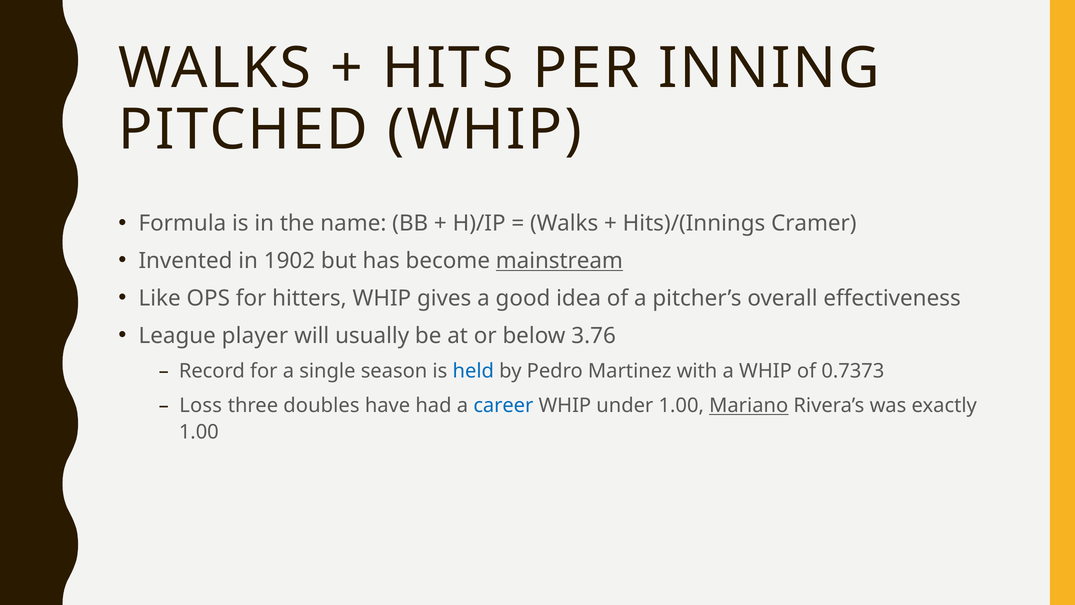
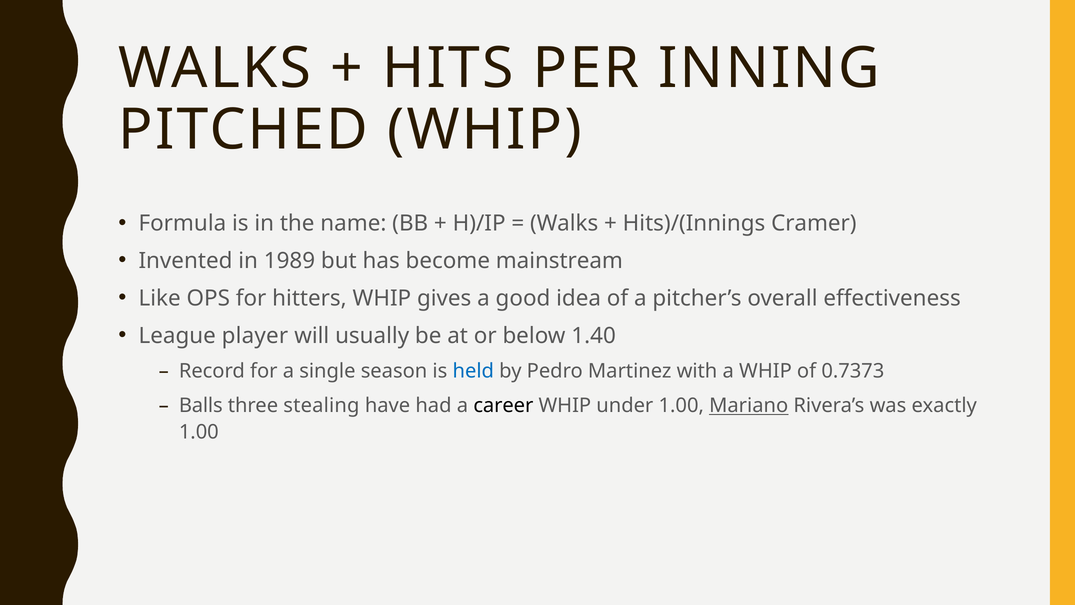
1902: 1902 -> 1989 (289, 261)
mainstream underline: present -> none (559, 261)
3.76: 3.76 -> 1.40 (594, 335)
Loss: Loss -> Balls (201, 406)
doubles: doubles -> stealing (321, 406)
career colour: blue -> black (503, 406)
